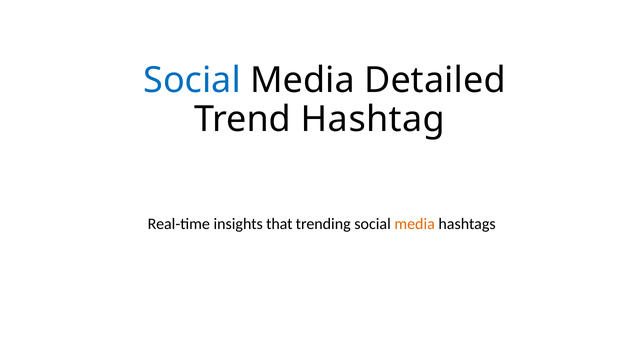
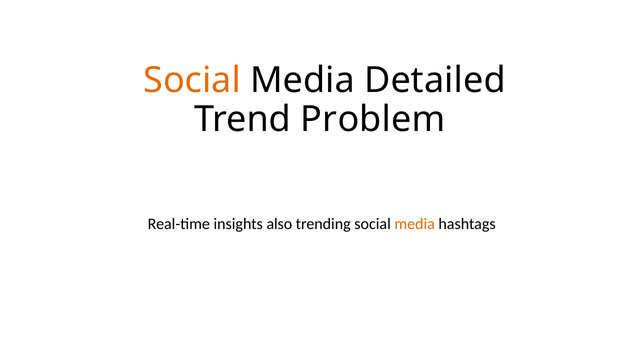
Social colour: blue -> orange (192, 81)
Hashtag: Hashtag -> Problem (373, 119)
that: that -> also (279, 224)
